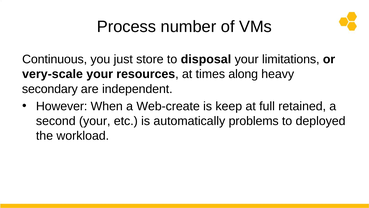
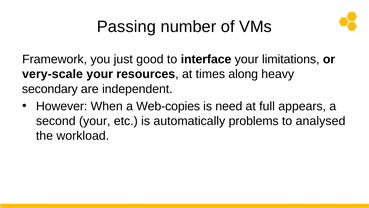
Process: Process -> Passing (126, 27)
Continuous: Continuous -> Framework (55, 59)
store: store -> good (150, 59)
disposal: disposal -> interface (206, 59)
Web-create: Web-create -> Web-copies (168, 106)
keep: keep -> need (229, 106)
retained: retained -> appears (302, 106)
deployed: deployed -> analysed (321, 121)
